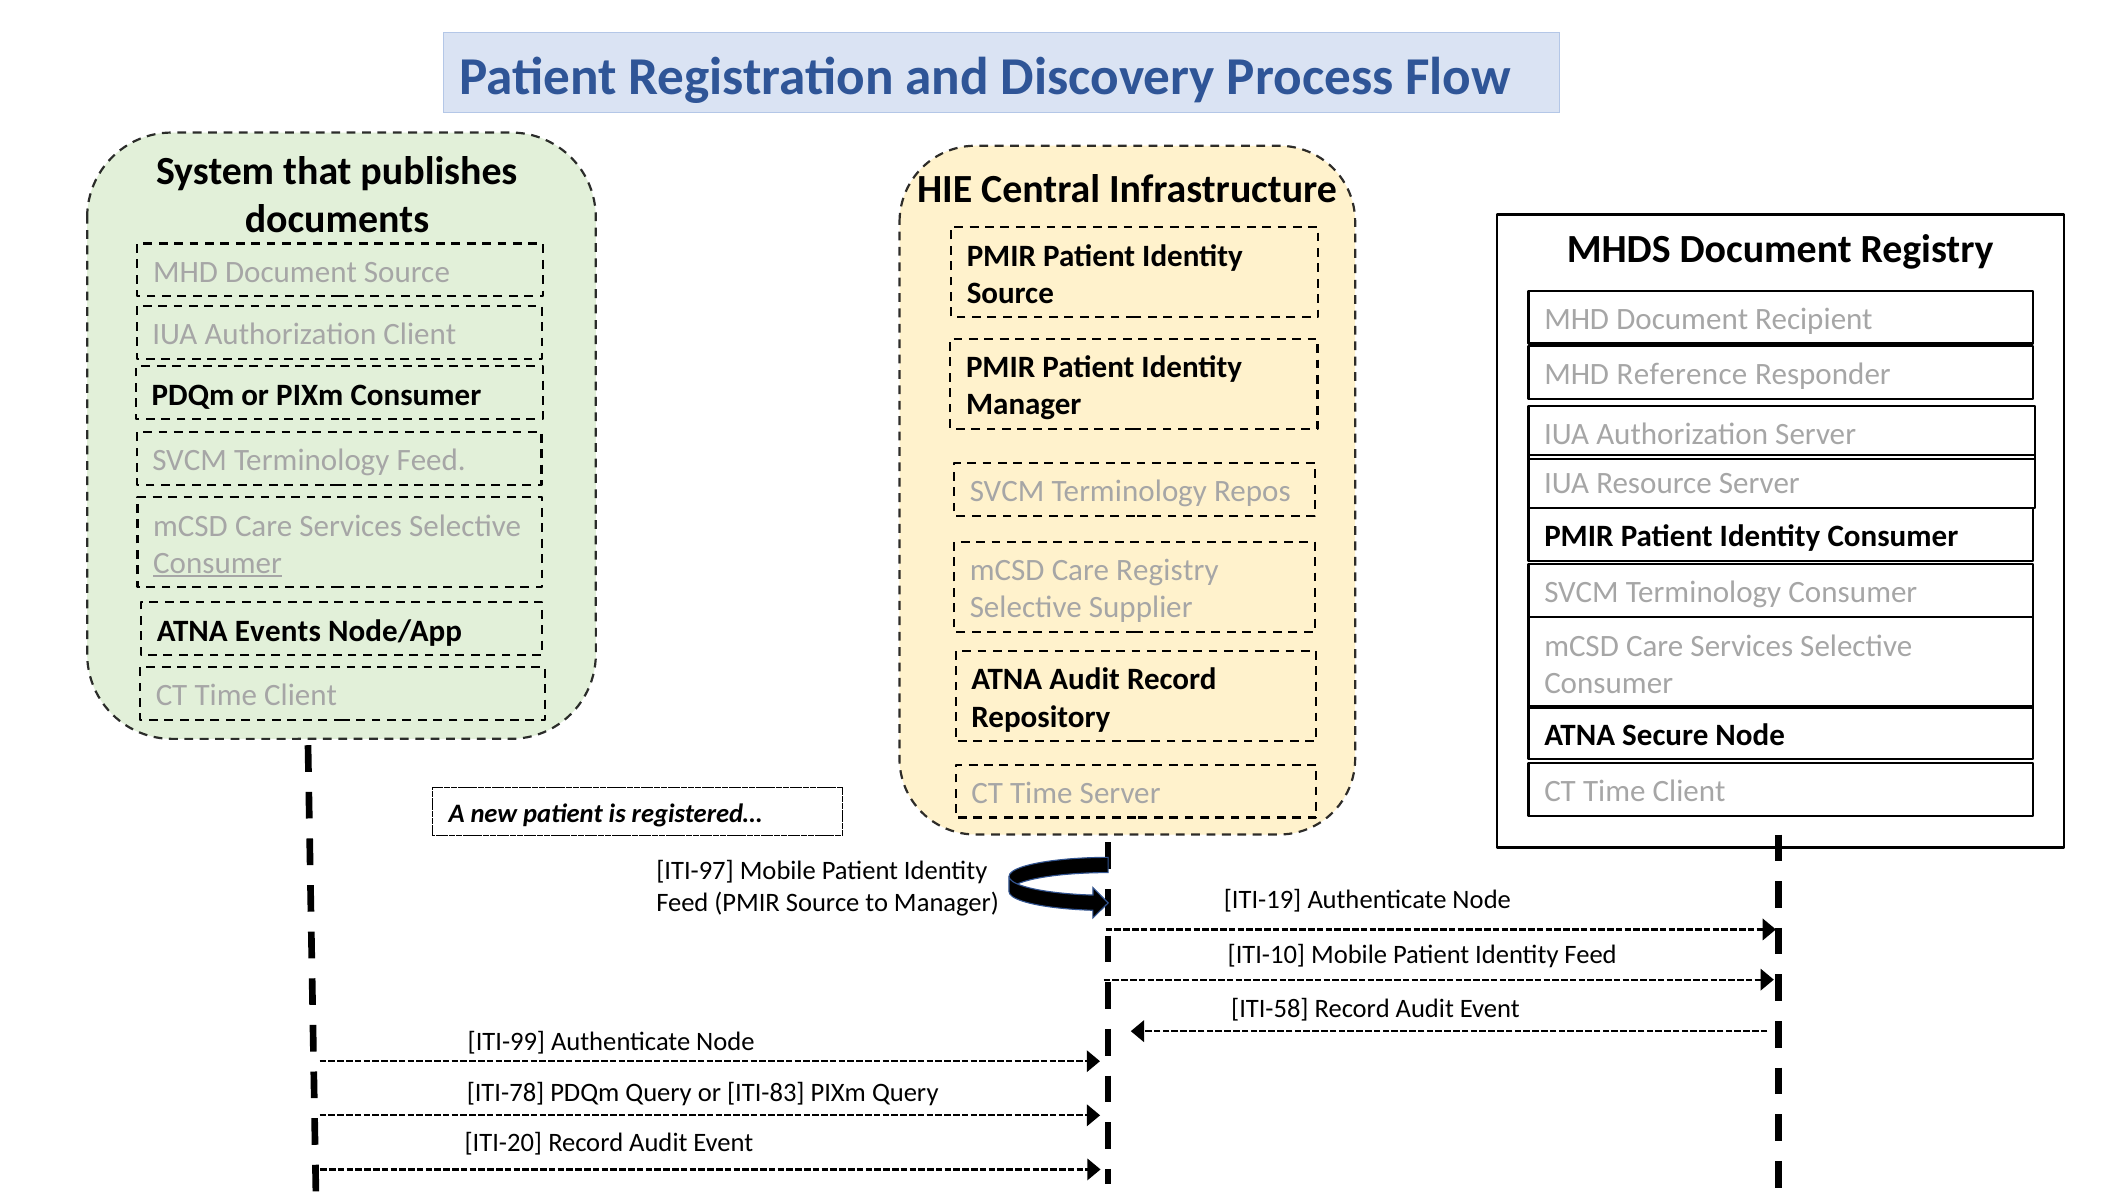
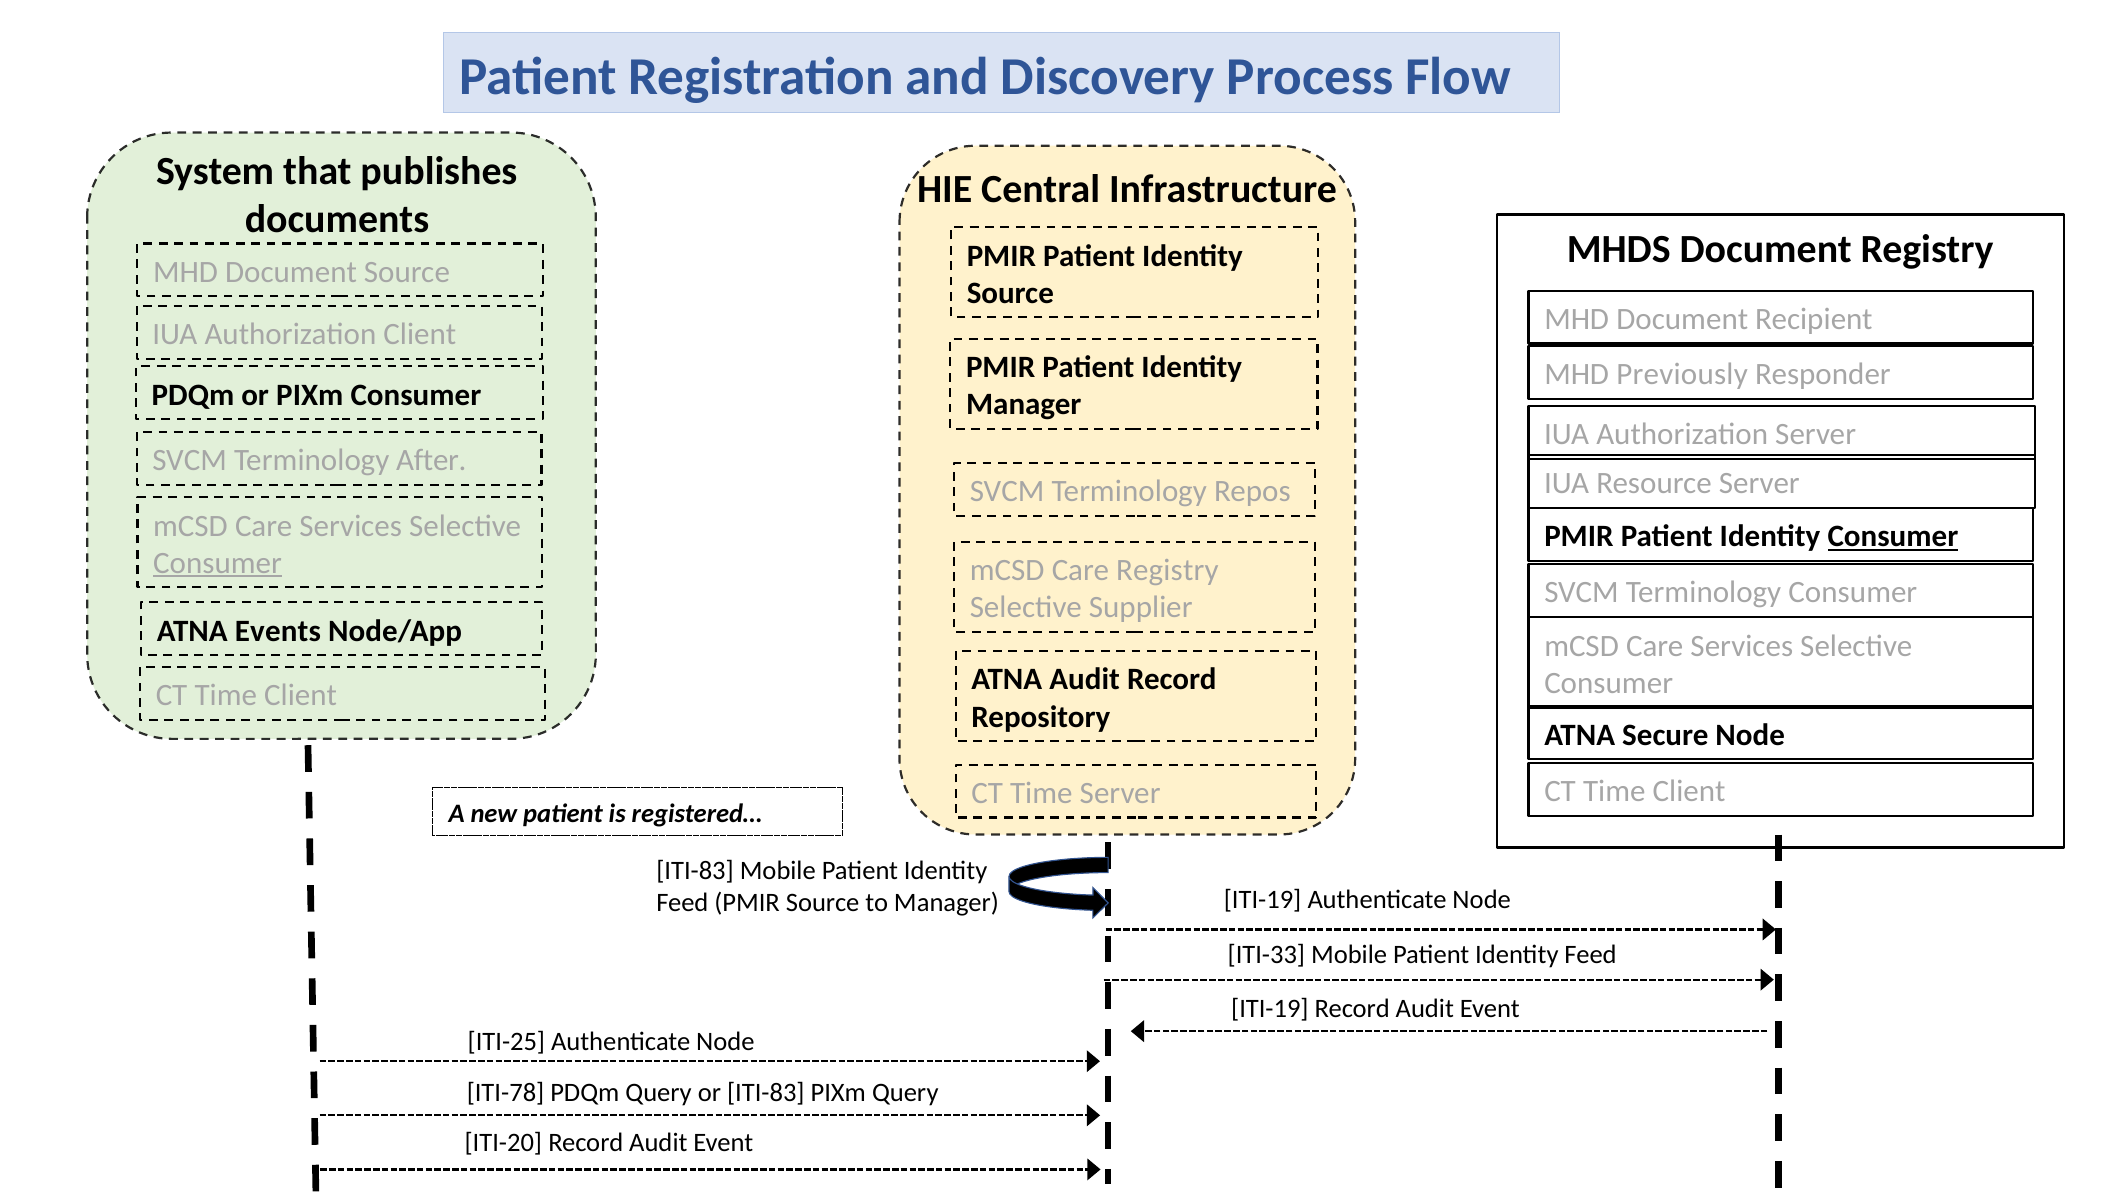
Reference: Reference -> Previously (1682, 374)
Terminology Feed: Feed -> After (431, 461)
Consumer underline: none -> present (1893, 536)
ITI-97: ITI-97 -> ITI-83 (695, 871)
ITI-10: ITI-10 -> ITI-33 (1266, 955)
ITI-58: ITI-58 -> ITI-19 (1270, 1009)
ITI-99: ITI-99 -> ITI-25 (506, 1042)
